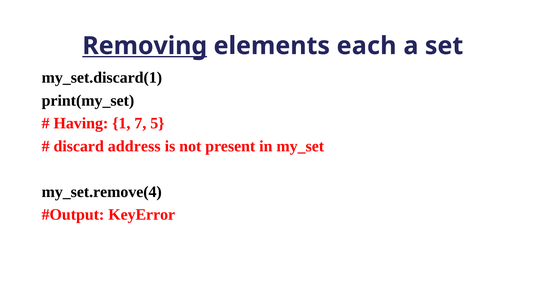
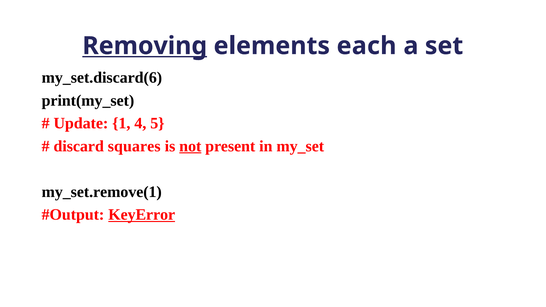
my_set.discard(1: my_set.discard(1 -> my_set.discard(6 (102, 78)
Having: Having -> Update (81, 123)
7: 7 -> 4 (140, 123)
address: address -> squares (134, 146)
not underline: none -> present (190, 146)
my_set.remove(4: my_set.remove(4 -> my_set.remove(1 (102, 192)
KeyError underline: none -> present (142, 215)
